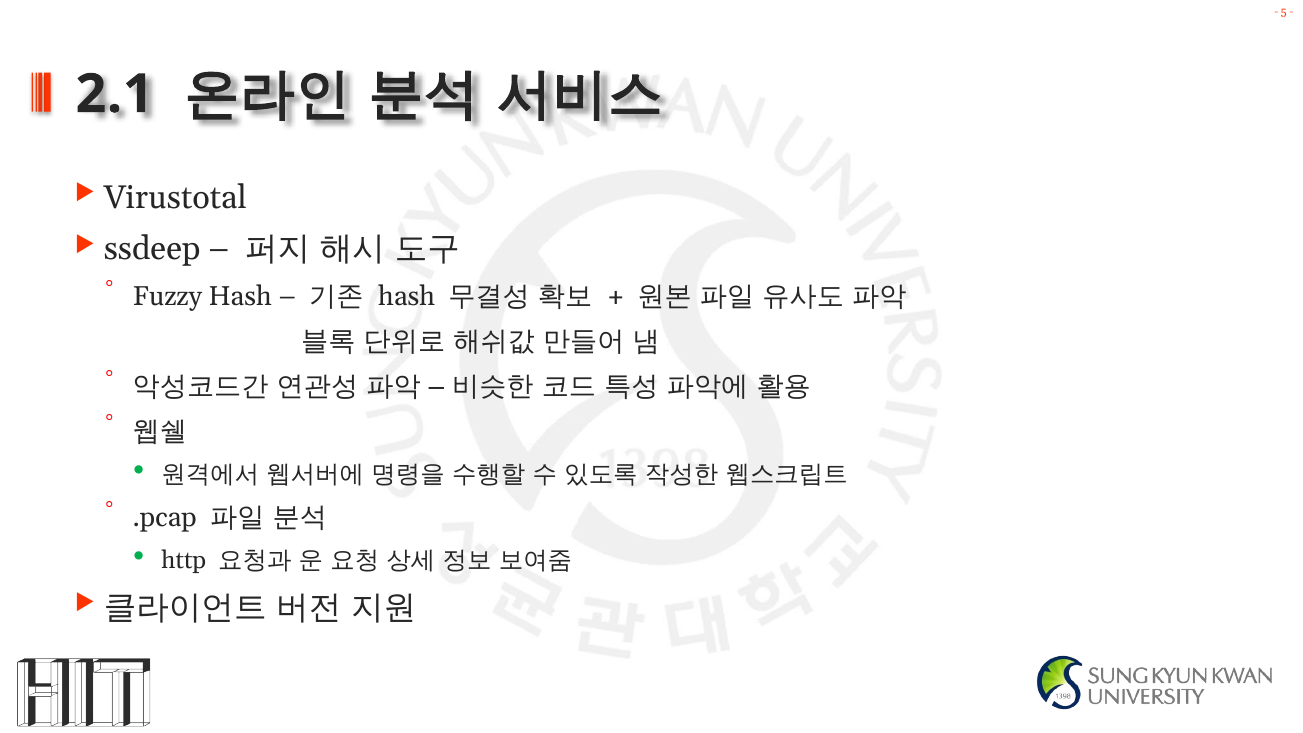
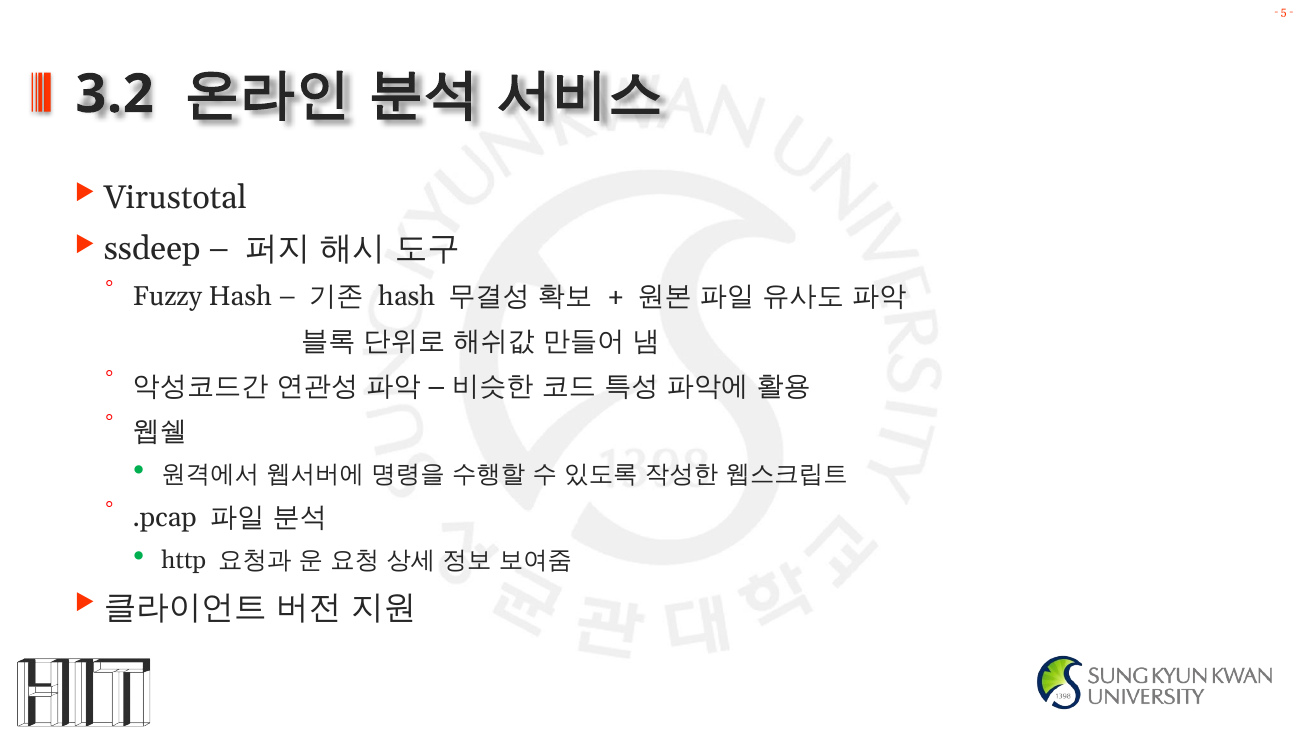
2.1: 2.1 -> 3.2 (115, 94)
